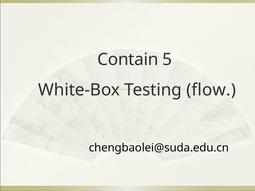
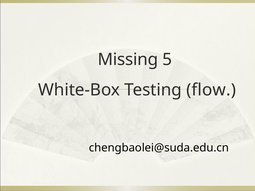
Contain: Contain -> Missing (128, 60)
